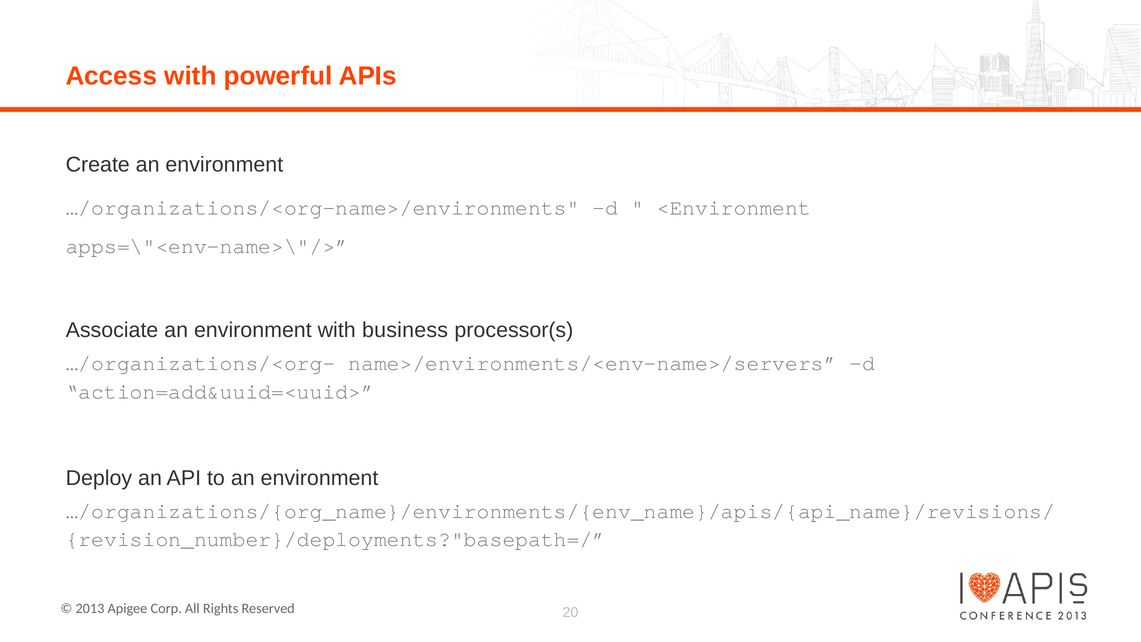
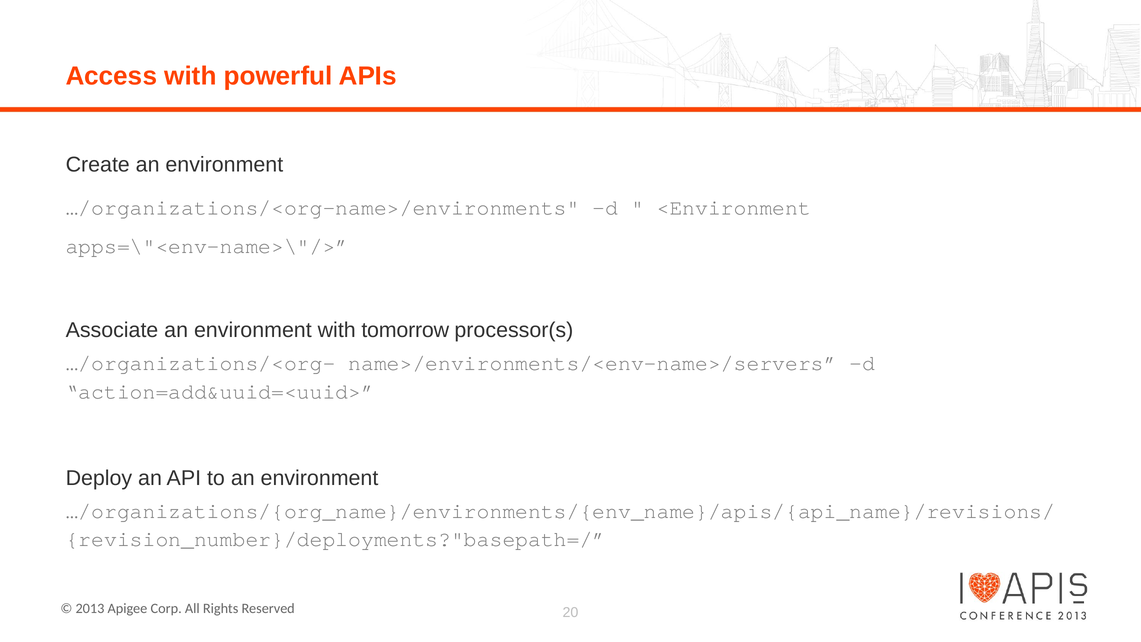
business: business -> tomorrow (405, 331)
